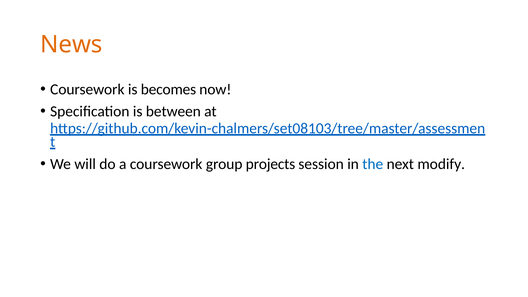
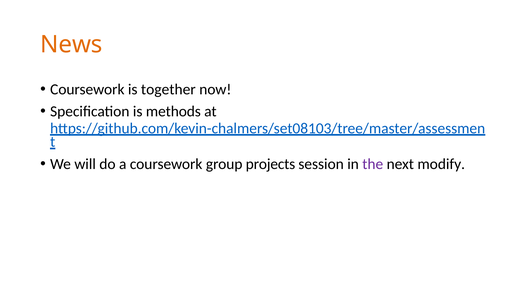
becomes: becomes -> together (168, 89)
between: between -> methods (173, 111)
the colour: blue -> purple (373, 164)
